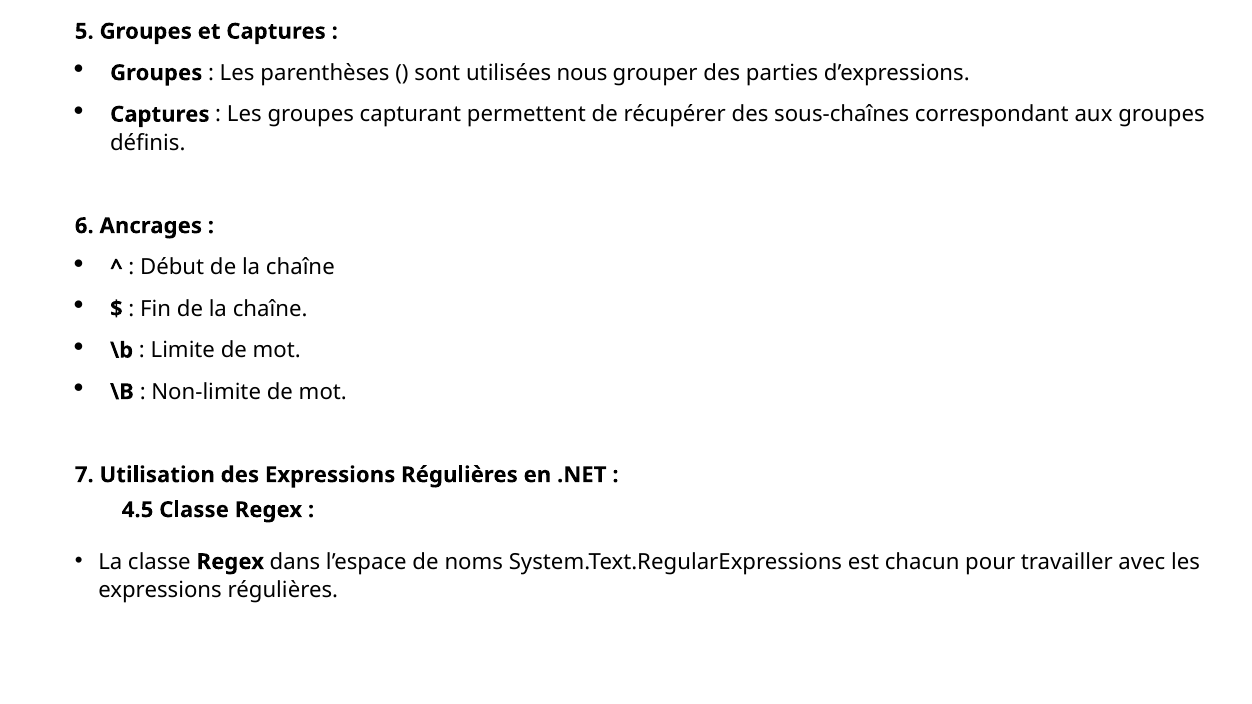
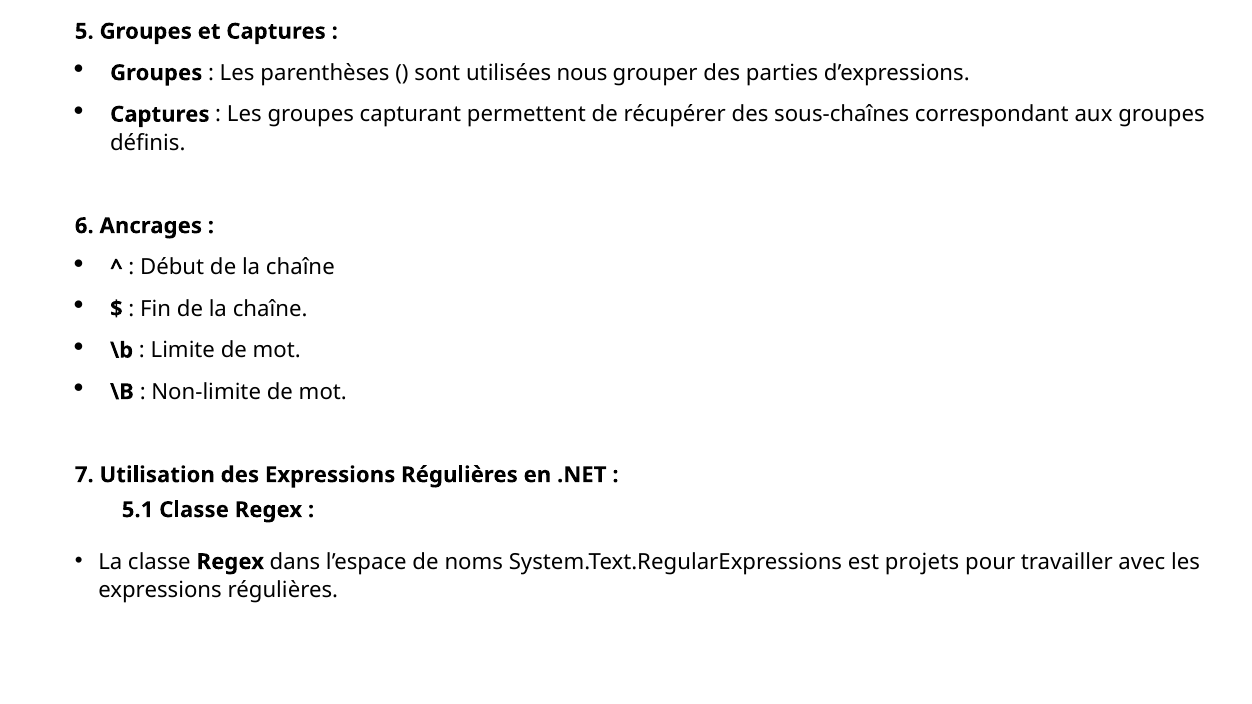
4.5: 4.5 -> 5.1 (138, 510)
chacun: chacun -> projets (922, 562)
